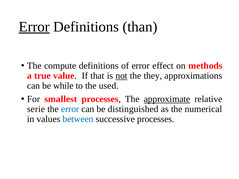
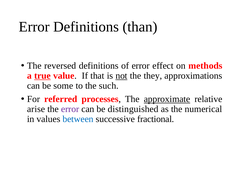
Error underline: present -> none (34, 27)
compute: compute -> reversed (60, 66)
true underline: none -> present (42, 76)
while: while -> some (63, 86)
used: used -> such (109, 86)
smallest: smallest -> referred (61, 99)
serie: serie -> arise (36, 109)
error colour: blue -> purple (70, 109)
successive processes: processes -> fractional (156, 119)
